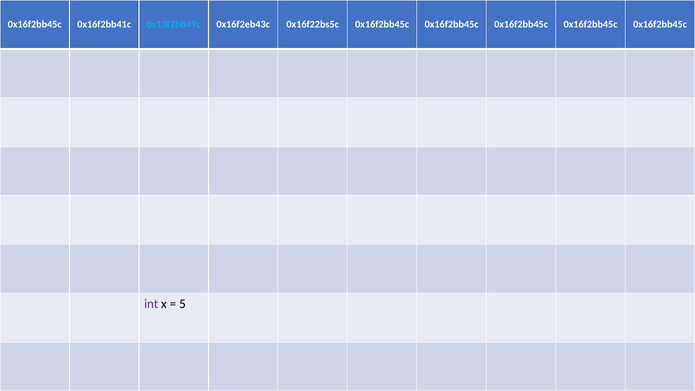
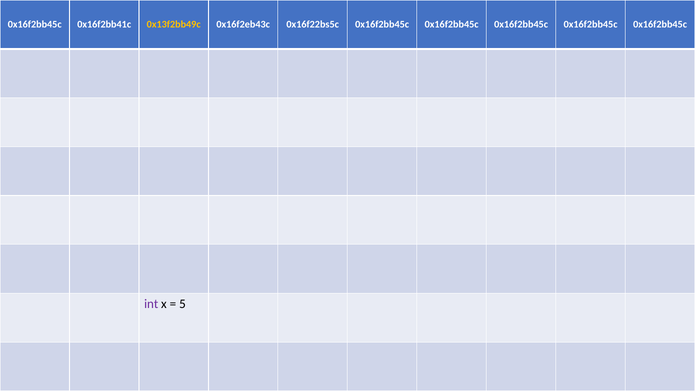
0x13f2bb49c colour: light blue -> yellow (174, 25)
